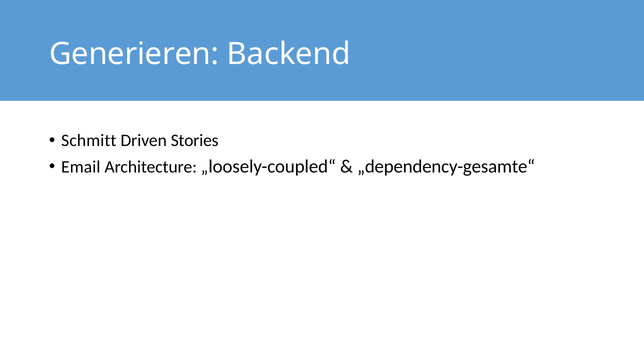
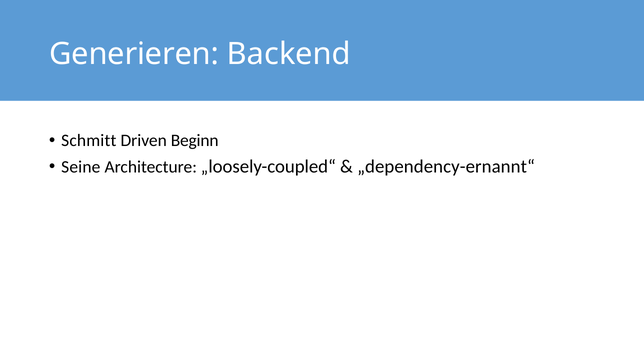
Stories: Stories -> Beginn (195, 141)
Email: Email -> Seine (81, 167)
„dependency-gesamte“: „dependency-gesamte“ -> „dependency-ernannt“ (446, 167)
